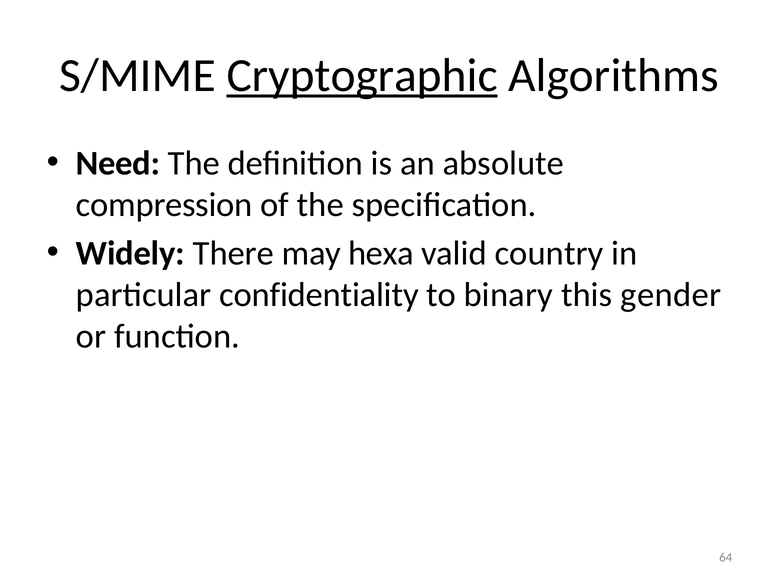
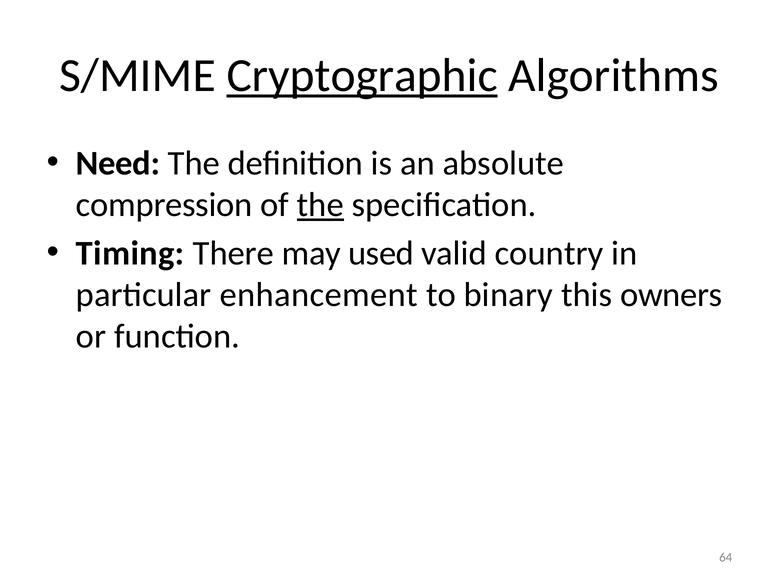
the underline: none -> present (320, 205)
Widely: Widely -> Timing (130, 253)
hexa: hexa -> used (381, 253)
confidentiality: confidentiality -> enhancement (319, 295)
gender: gender -> owners (671, 295)
